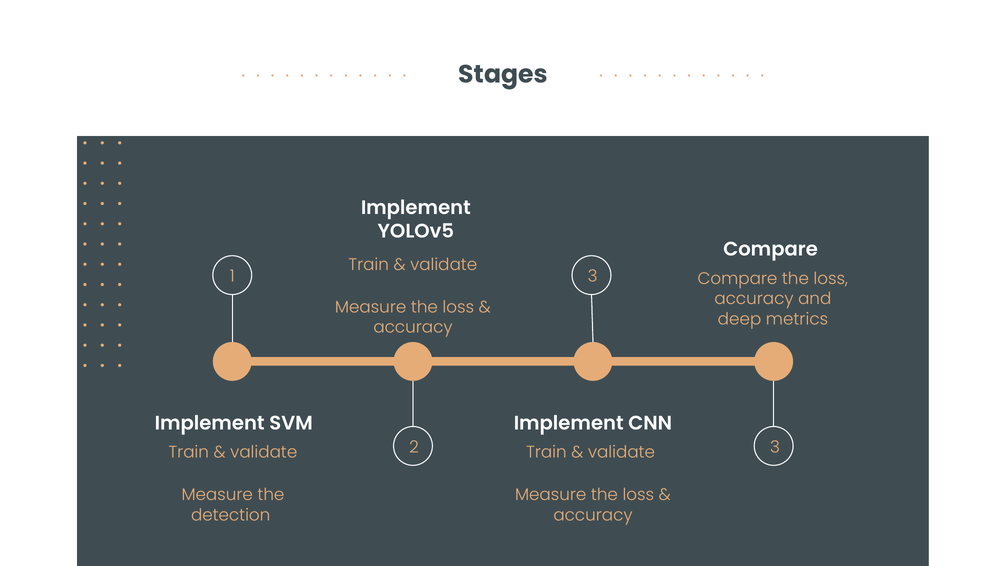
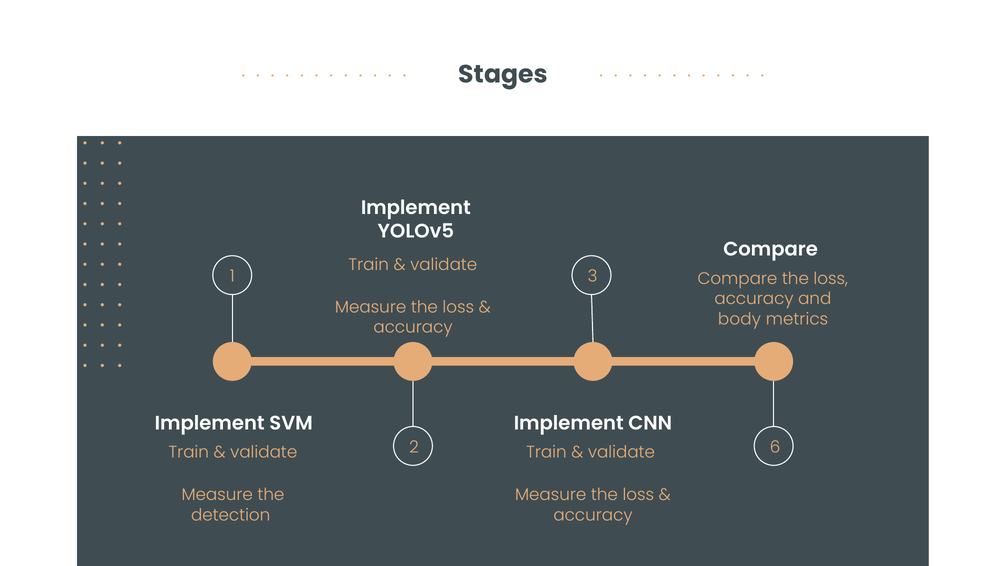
deep: deep -> body (739, 319)
2 3: 3 -> 6 (775, 447)
